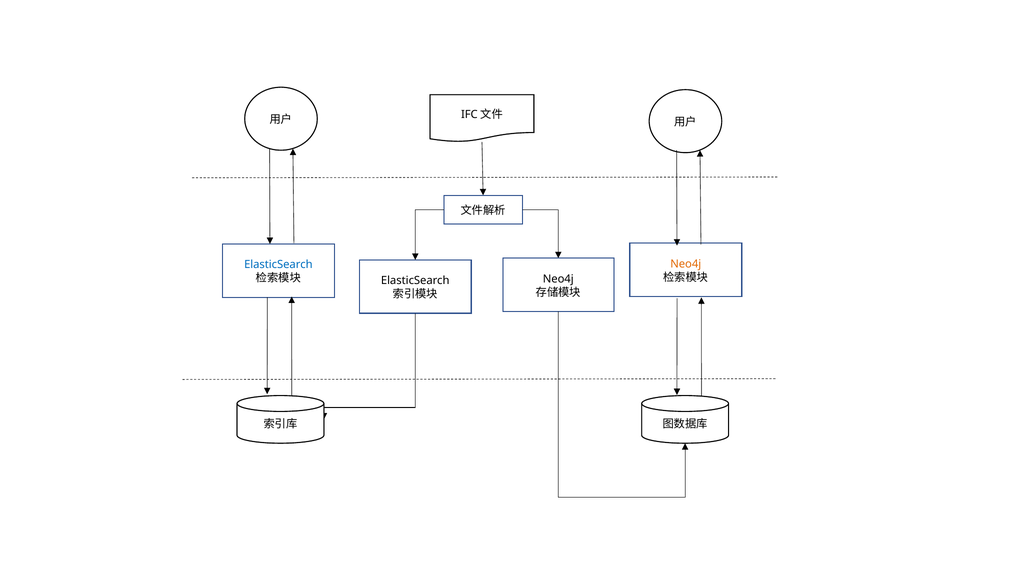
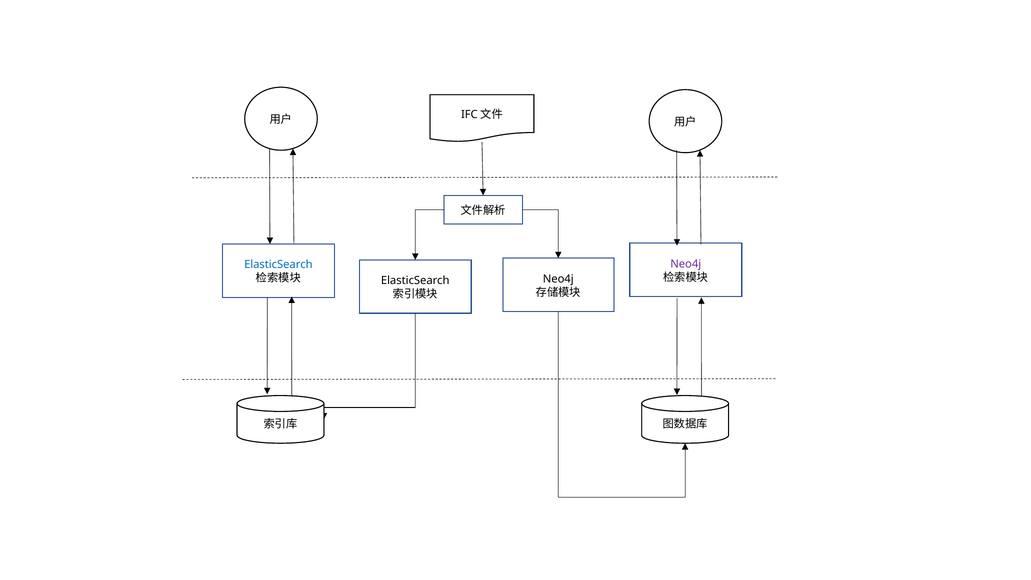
Neo4j colour: orange -> purple (686, 264)
